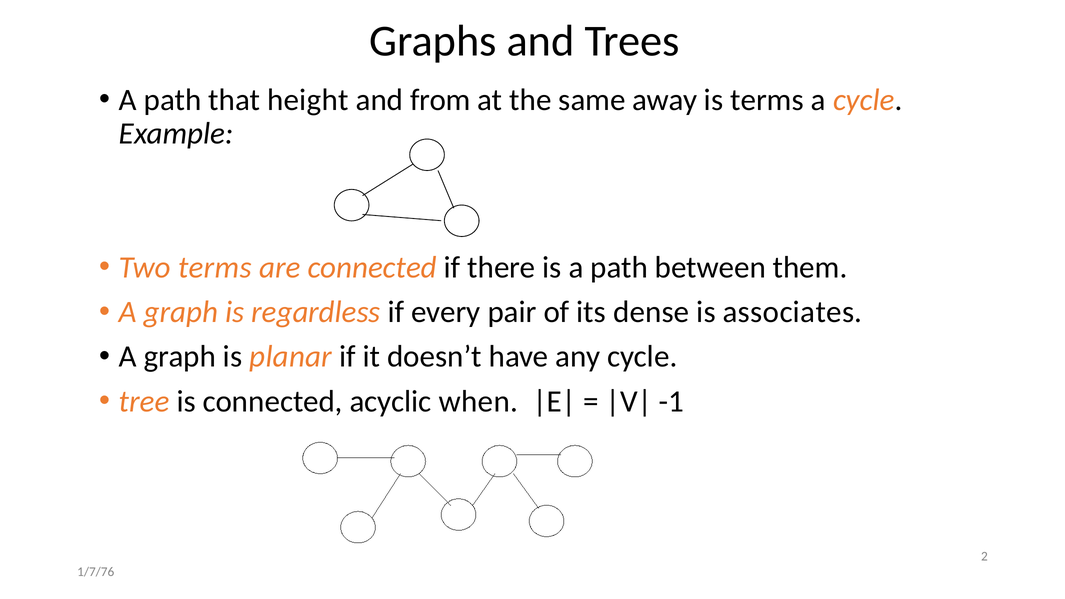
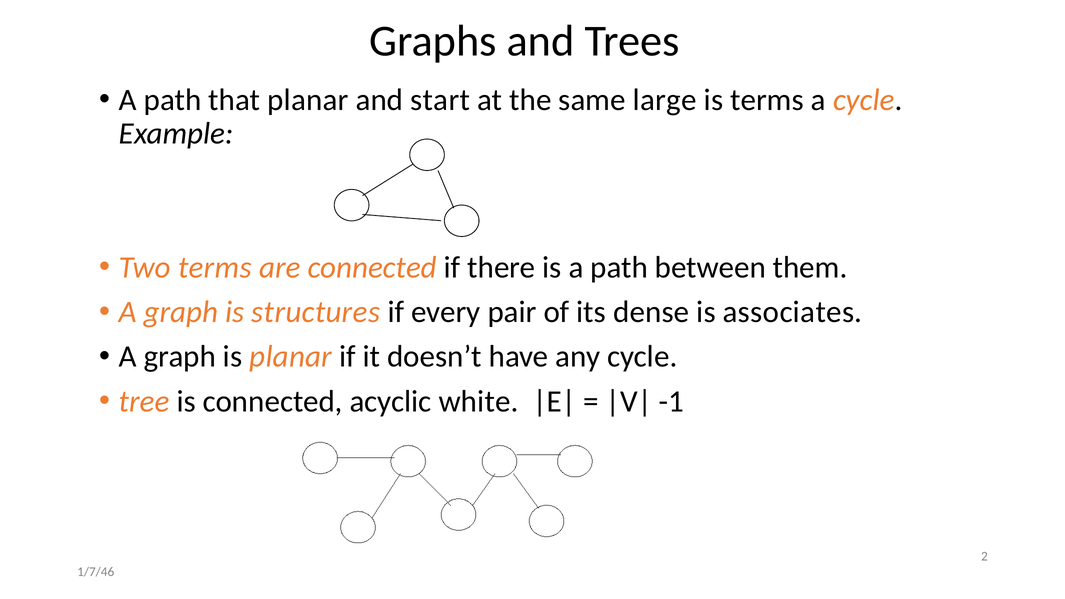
that height: height -> planar (308, 100)
from: from -> start (440, 100)
away: away -> large (665, 100)
regardless: regardless -> structures (316, 312)
when: when -> white (479, 401)
1/7/76: 1/7/76 -> 1/7/46 (96, 572)
